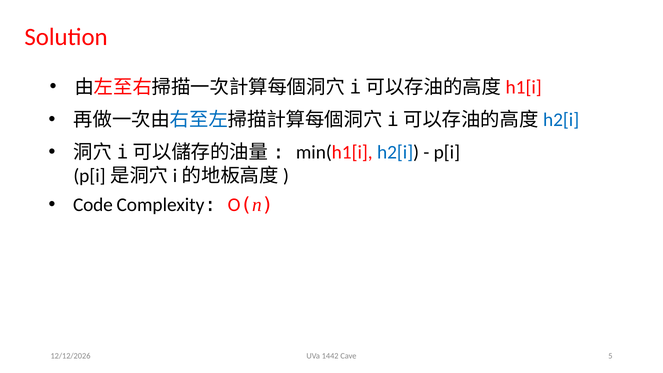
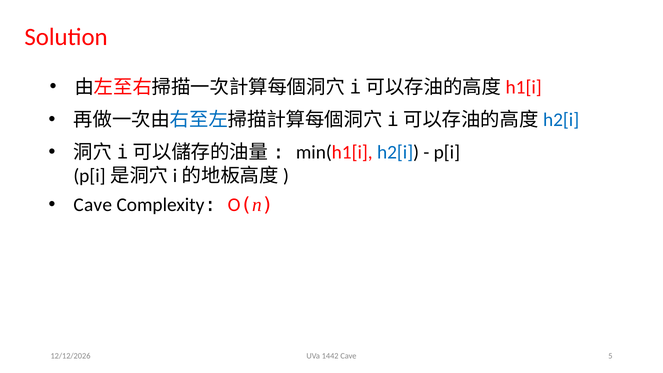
Code: Code -> Cave (93, 205)
